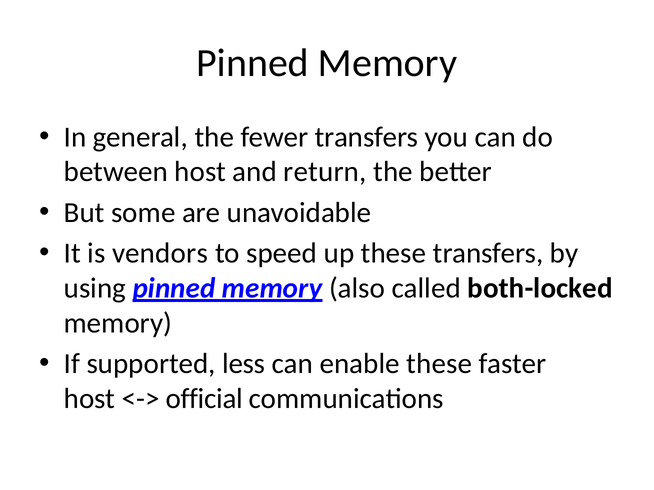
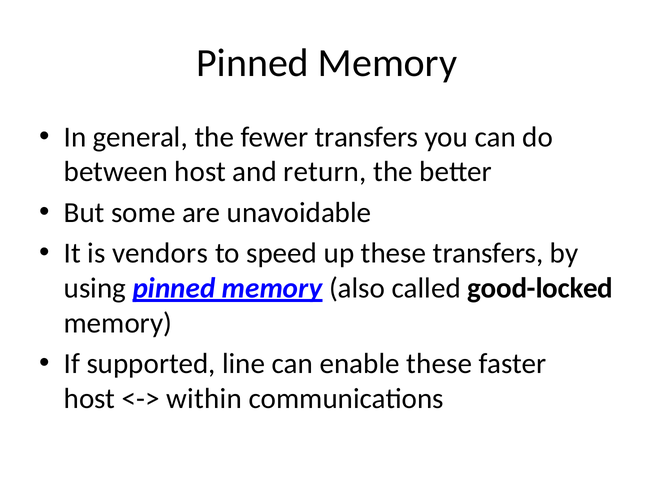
both-locked: both-locked -> good-locked (540, 288)
less: less -> line (244, 364)
official: official -> within (204, 399)
